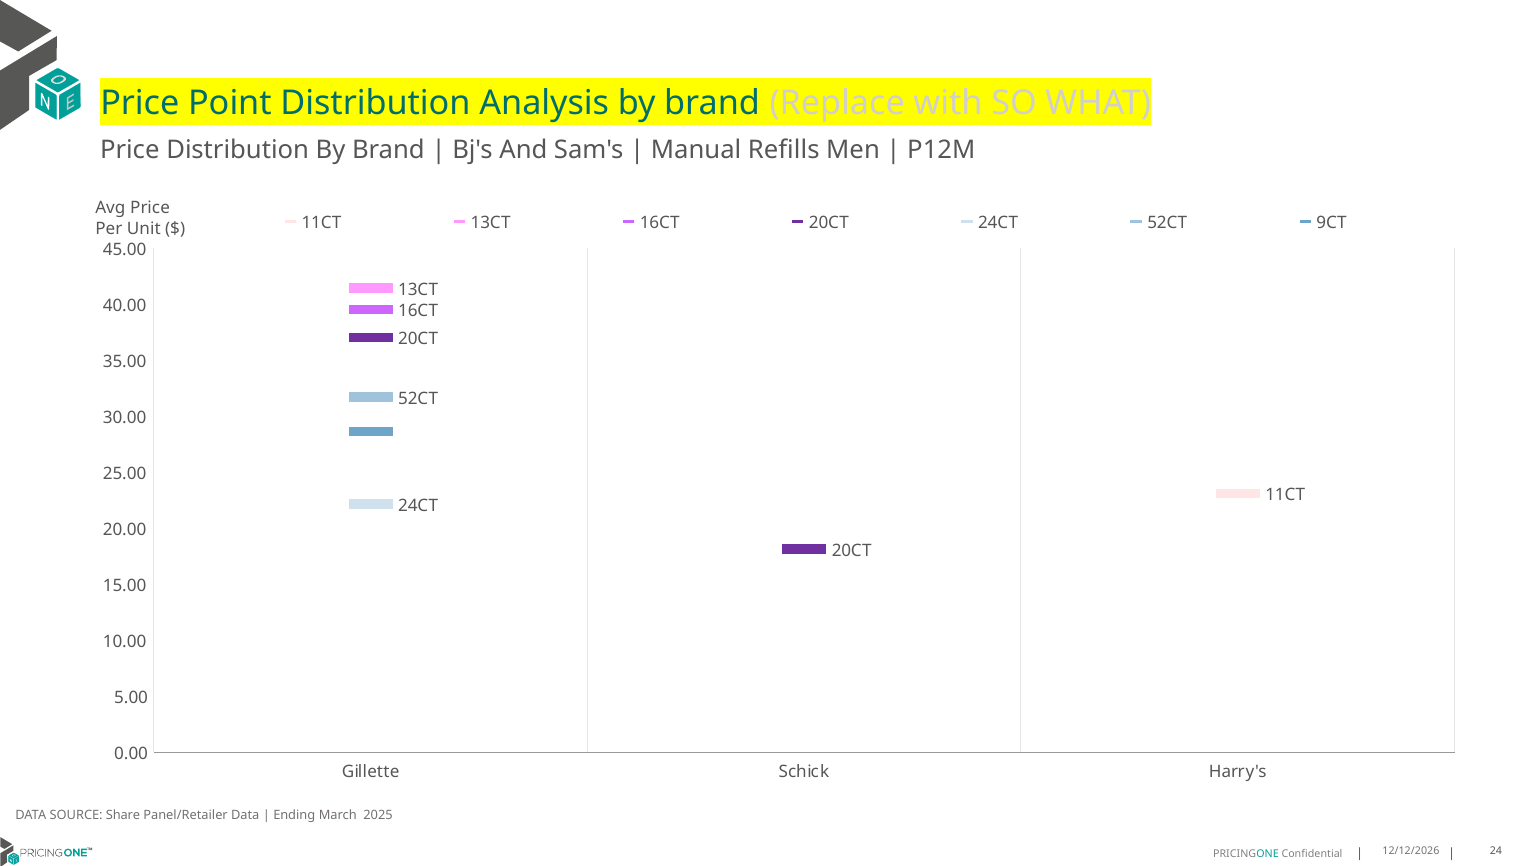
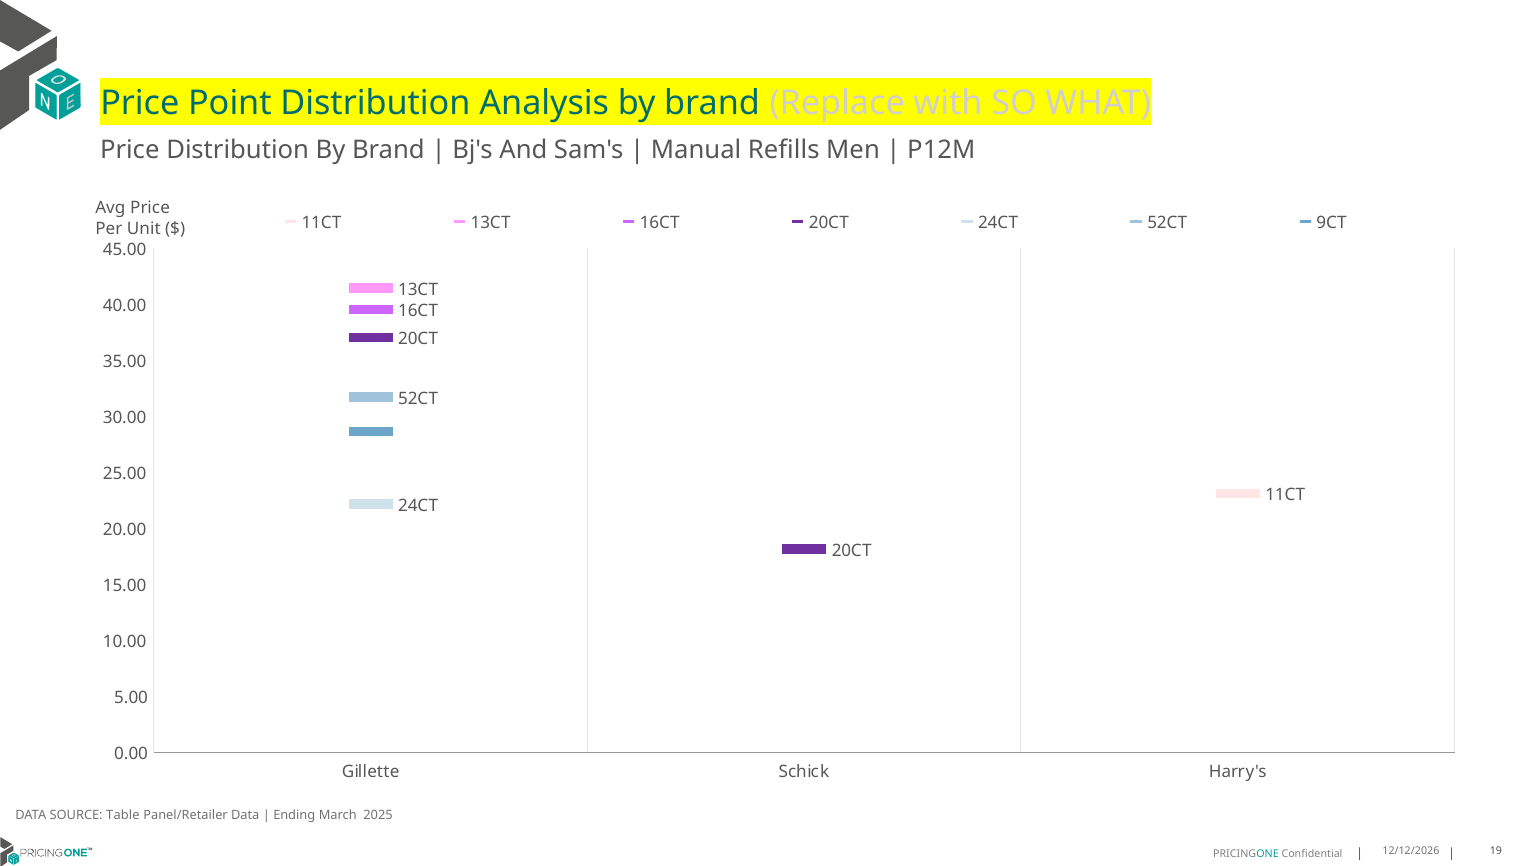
Share: Share -> Table (123, 816)
24: 24 -> 19 (1496, 852)
